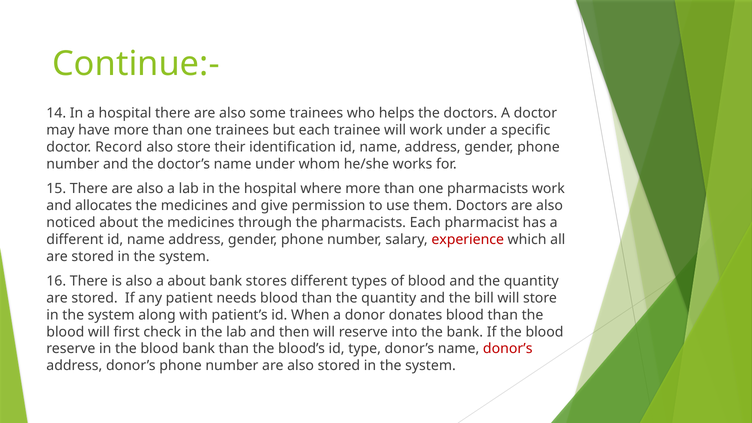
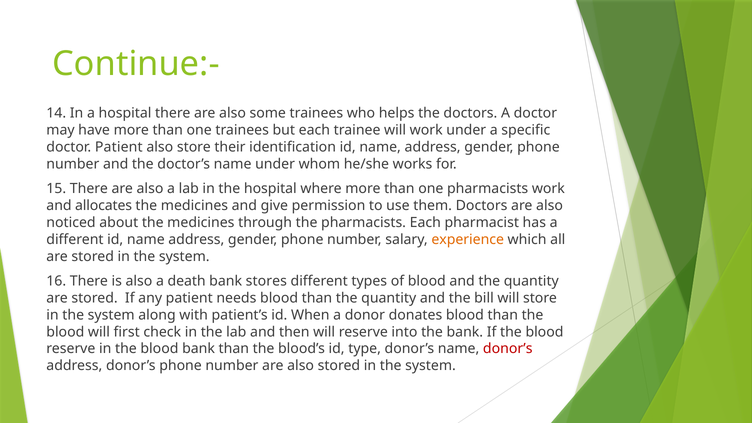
doctor Record: Record -> Patient (119, 147)
experience colour: red -> orange (468, 239)
a about: about -> death (187, 281)
